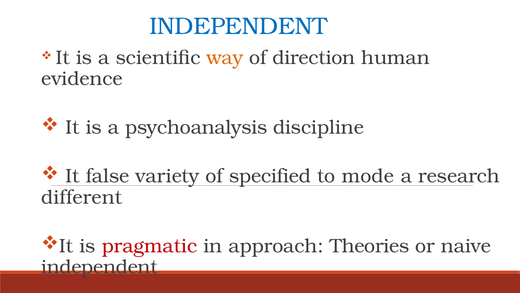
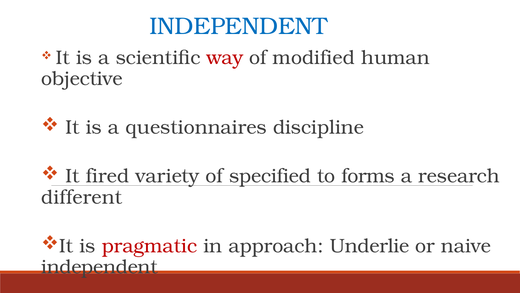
way colour: orange -> red (225, 58)
direction: direction -> modified (314, 58)
evidence: evidence -> objective (82, 79)
psychoanalysis: psychoanalysis -> questionnaires (196, 127)
false: false -> fired (107, 176)
mode: mode -> forms (368, 176)
Theories: Theories -> Underlie (369, 246)
